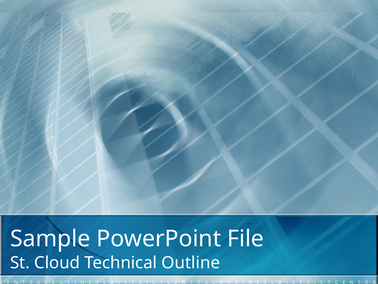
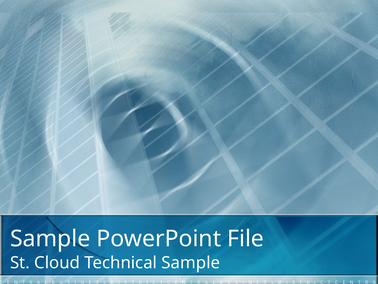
Technical Outline: Outline -> Sample (191, 262)
